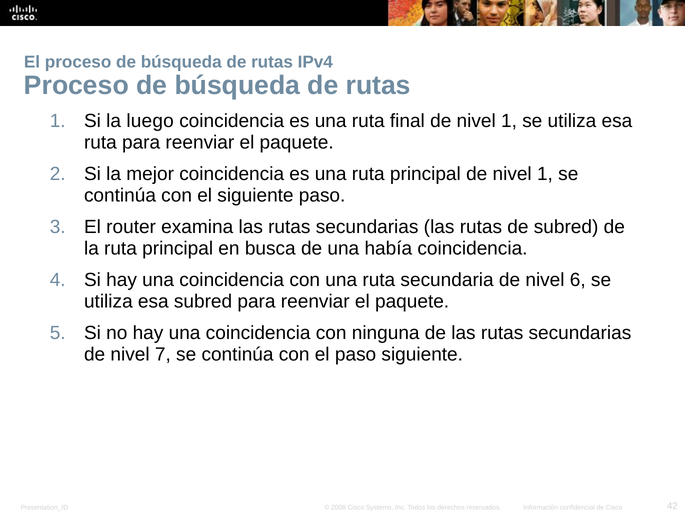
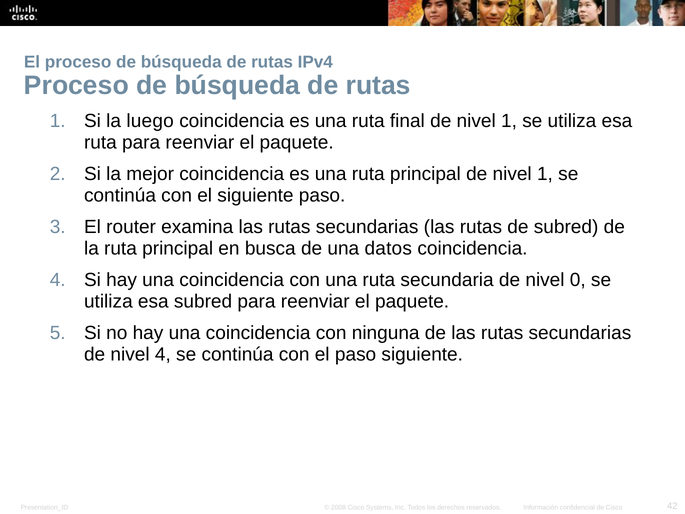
había: había -> datos (388, 248)
6: 6 -> 0 (578, 280)
nivel 7: 7 -> 4 (163, 354)
